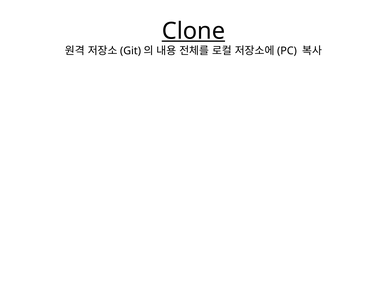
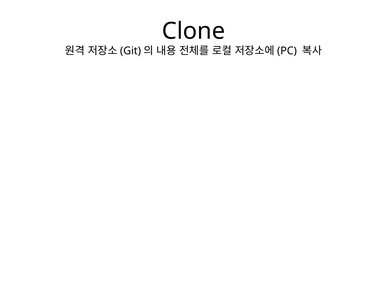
Clone underline: present -> none (193, 31)
